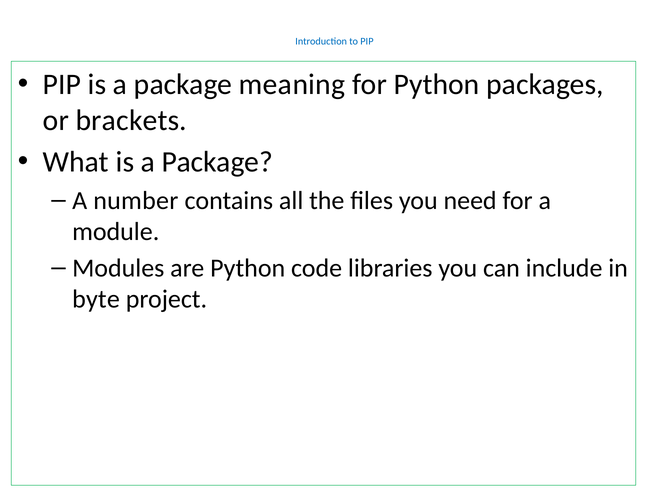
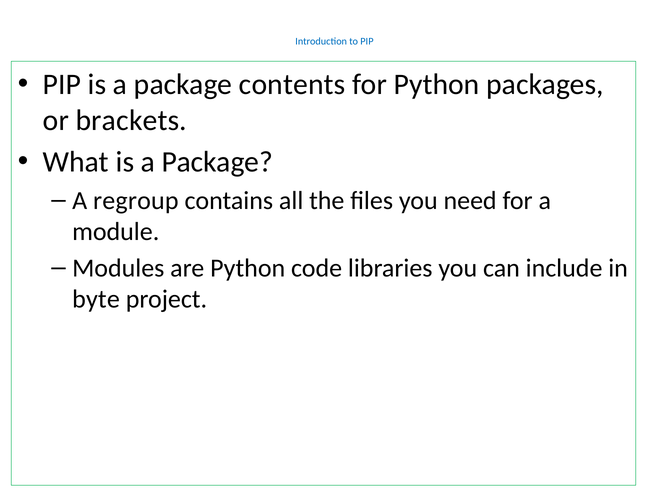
meaning: meaning -> contents (292, 85)
number: number -> regroup (136, 200)
